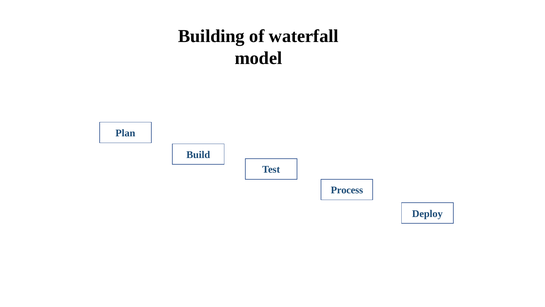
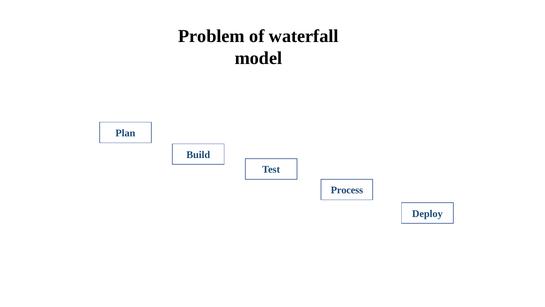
Building: Building -> Problem (211, 36)
